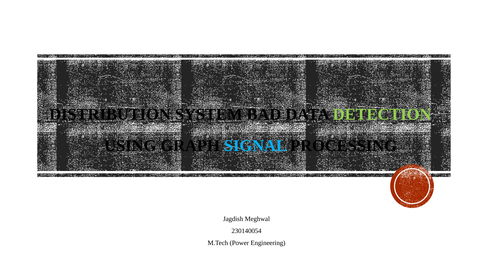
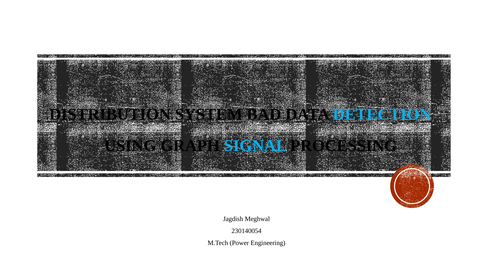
DETECTION colour: light green -> light blue (382, 114)
